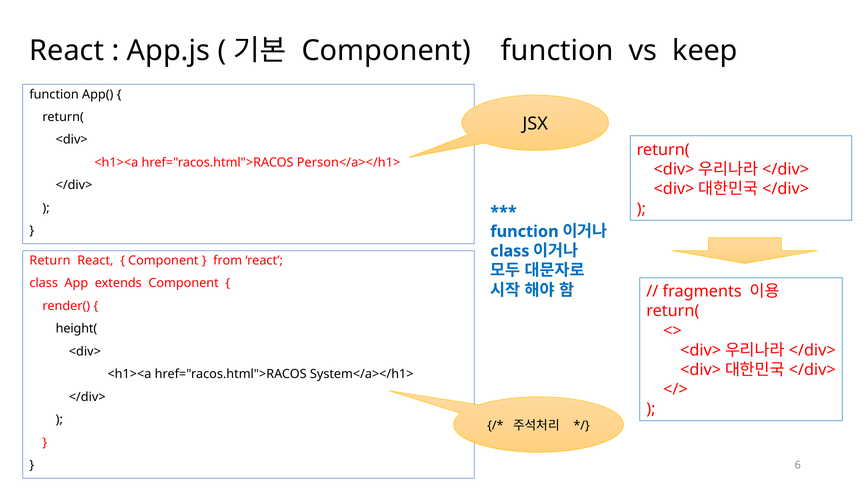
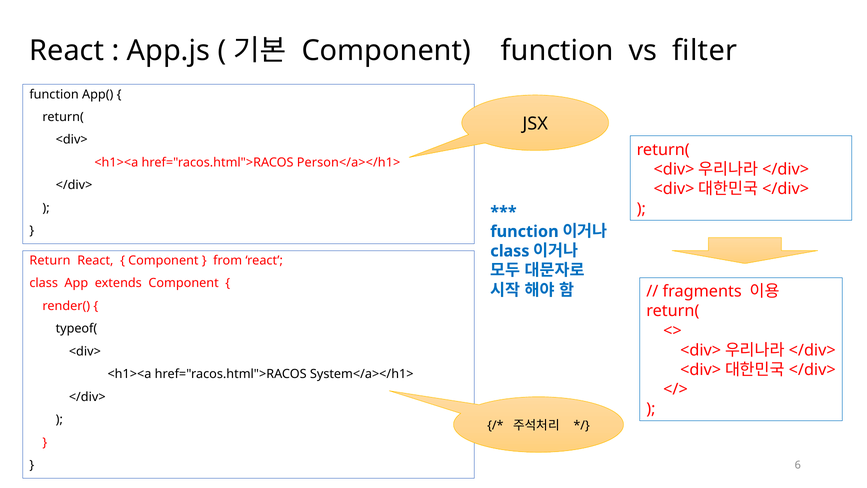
keep: keep -> filter (705, 51)
height(: height( -> typeof( (76, 329)
